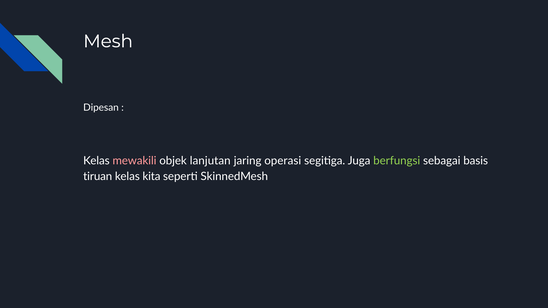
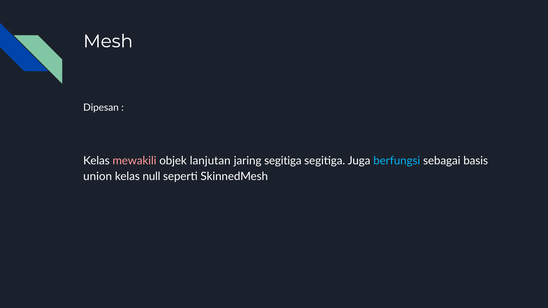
jaring operasi: operasi -> segitiga (283, 161)
berfungsi colour: light green -> light blue (397, 161)
tiruan: tiruan -> union (98, 177)
kita: kita -> null (151, 177)
